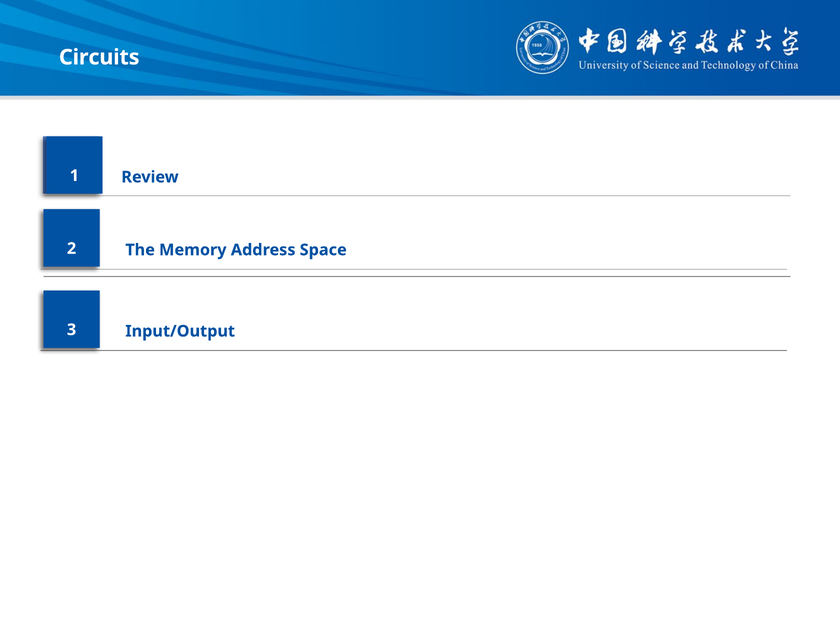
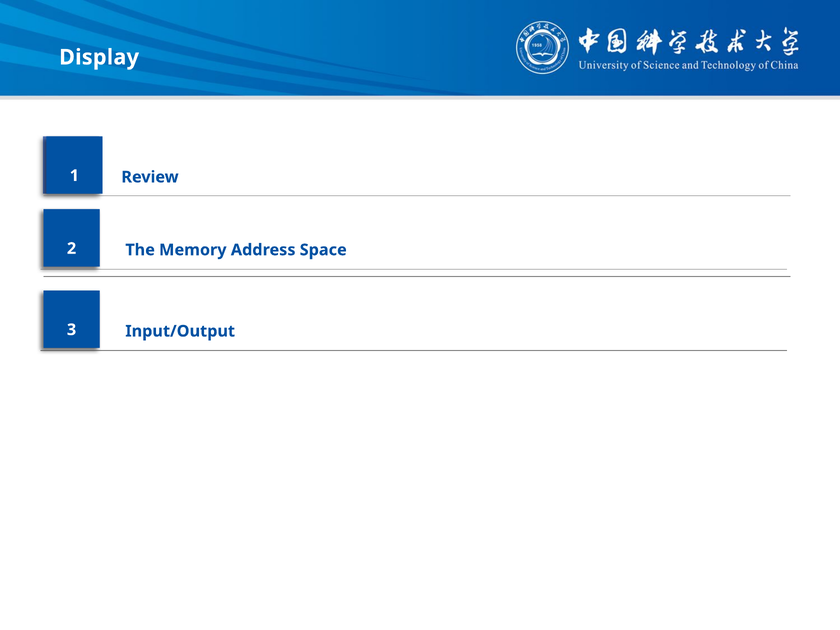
Circuits: Circuits -> Display (99, 57)
